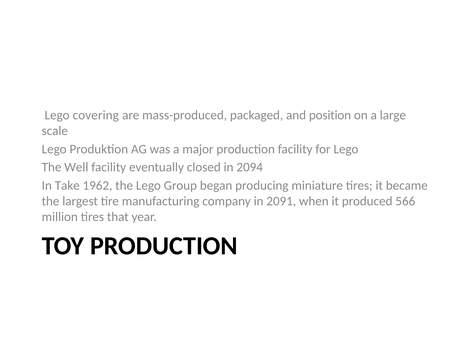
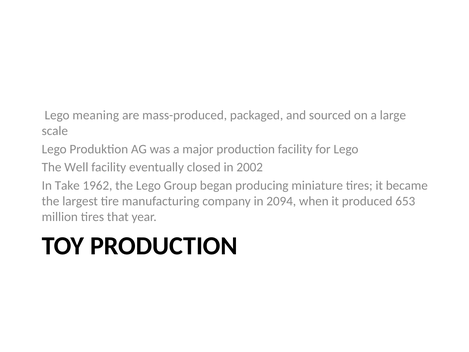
covering: covering -> meaning (96, 115)
position: position -> sourced (330, 115)
2094: 2094 -> 2002 (250, 167)
2091: 2091 -> 2094 (281, 201)
566: 566 -> 653 (405, 201)
